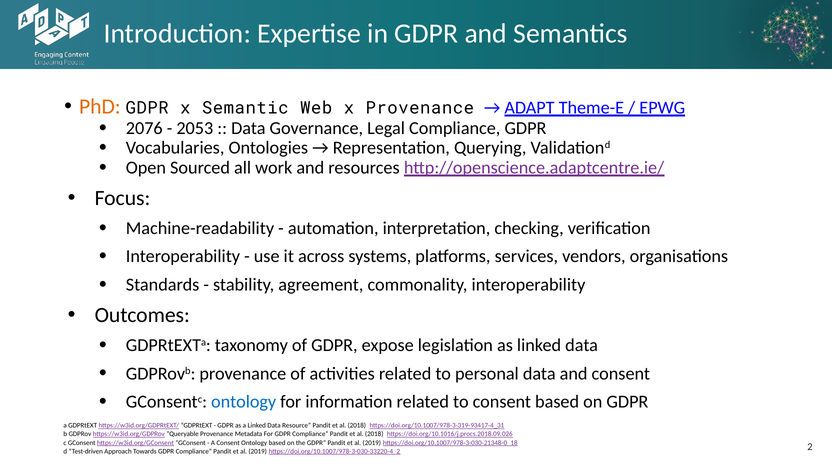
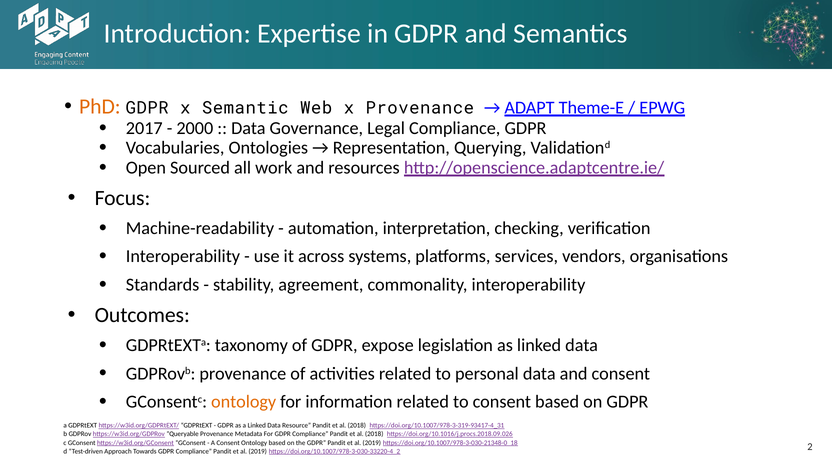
2076: 2076 -> 2017 (144, 128)
2053: 2053 -> 2000 (195, 128)
ontology colour: blue -> orange (244, 402)
